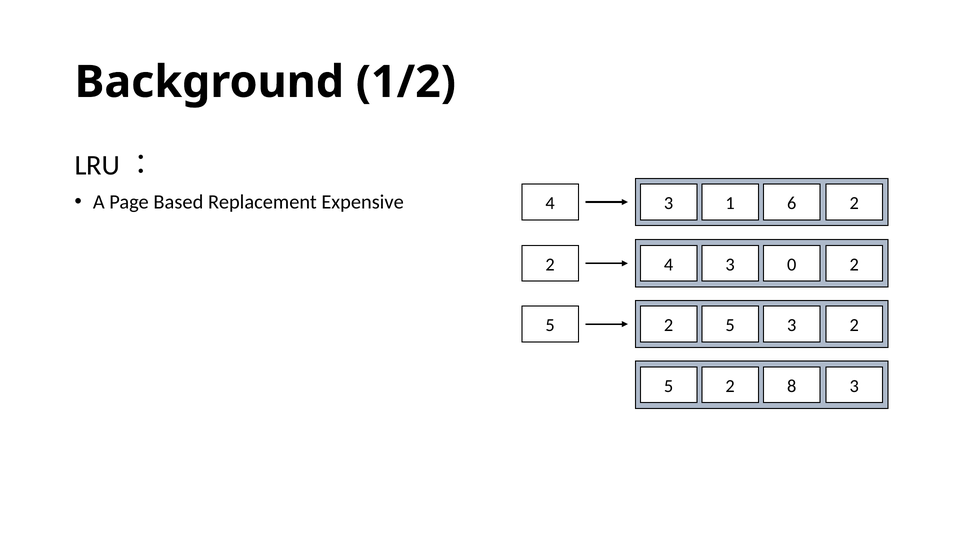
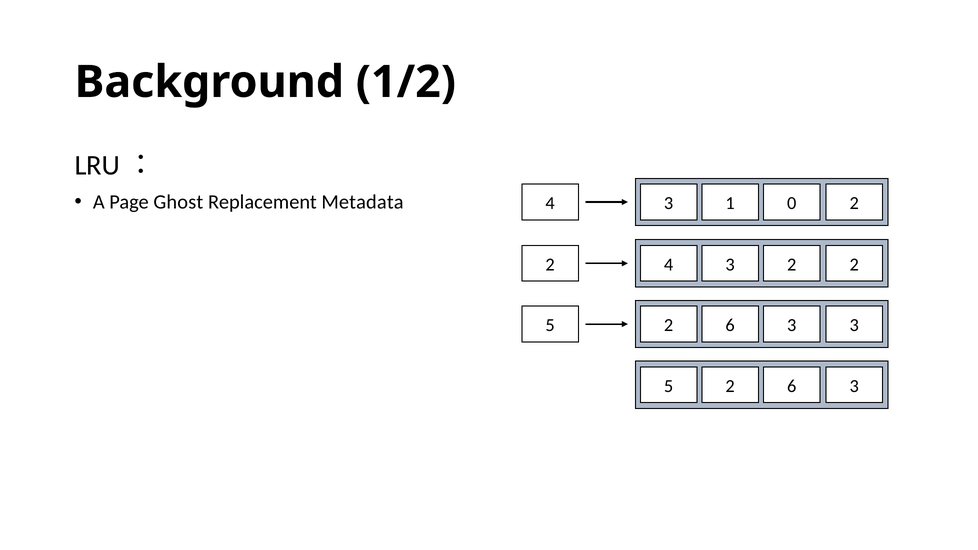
Based: Based -> Ghost (178, 202)
Expensive: Expensive -> Metadata (363, 202)
6: 6 -> 0 (792, 203)
3 0: 0 -> 2 (792, 265)
5: 5 -> 6 (730, 325)
3 2: 2 -> 3 (854, 325)
5 2 8: 8 -> 6 (792, 386)
